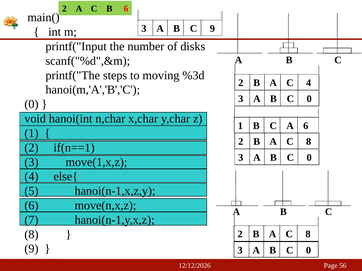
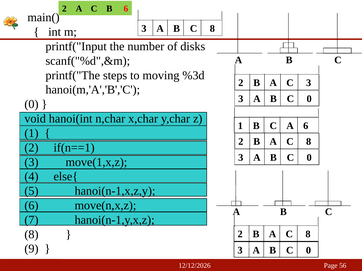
B C 9: 9 -> 8 (212, 29)
A C 4: 4 -> 3 (309, 83)
